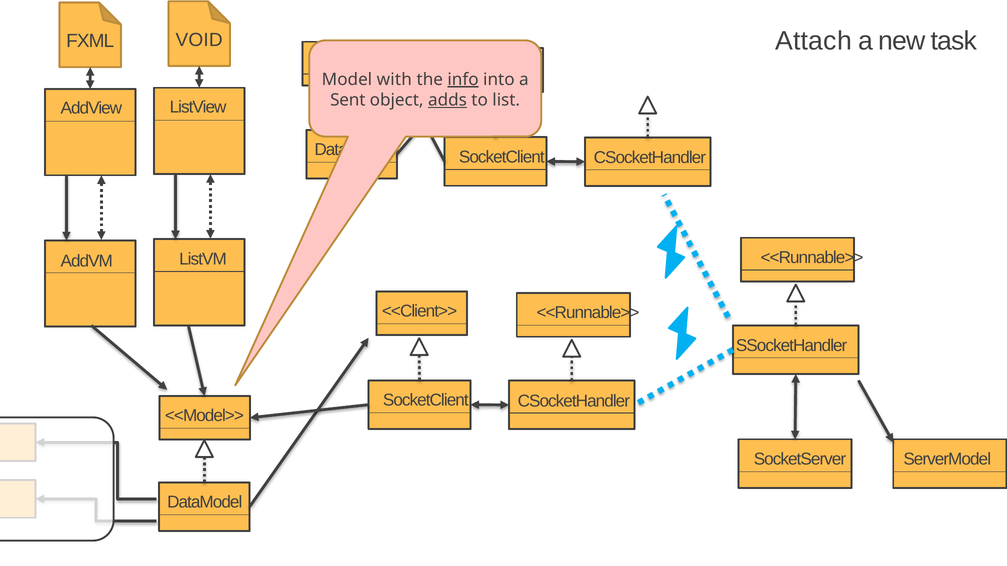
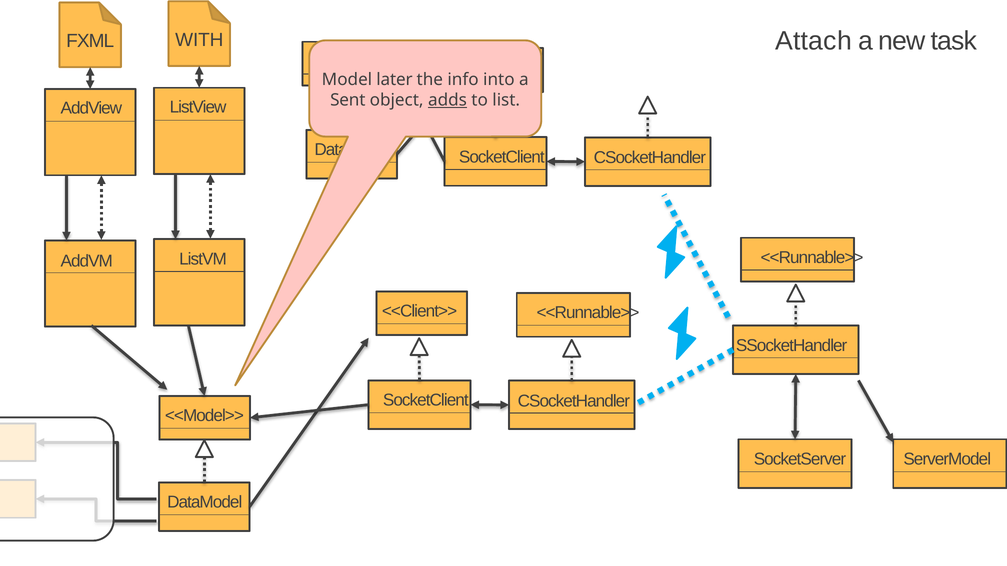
VOID: VOID -> WITH (199, 40)
with: with -> later (394, 79)
info underline: present -> none (463, 79)
